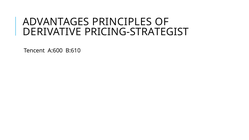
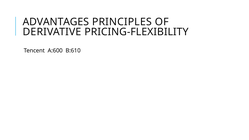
PRICING-STRATEGIST: PRICING-STRATEGIST -> PRICING-FLEXIBILITY (137, 32)
